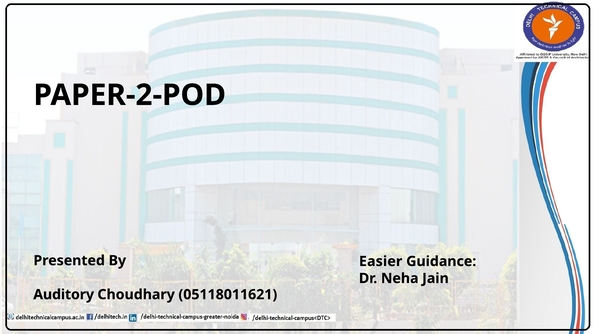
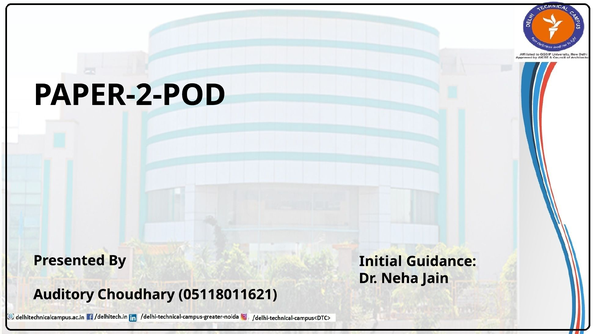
Easier: Easier -> Initial (381, 261)
